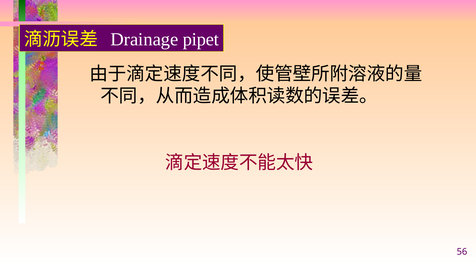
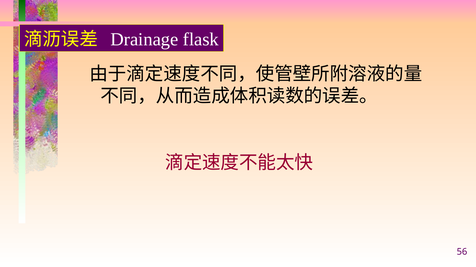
pipet: pipet -> flask (201, 39)
